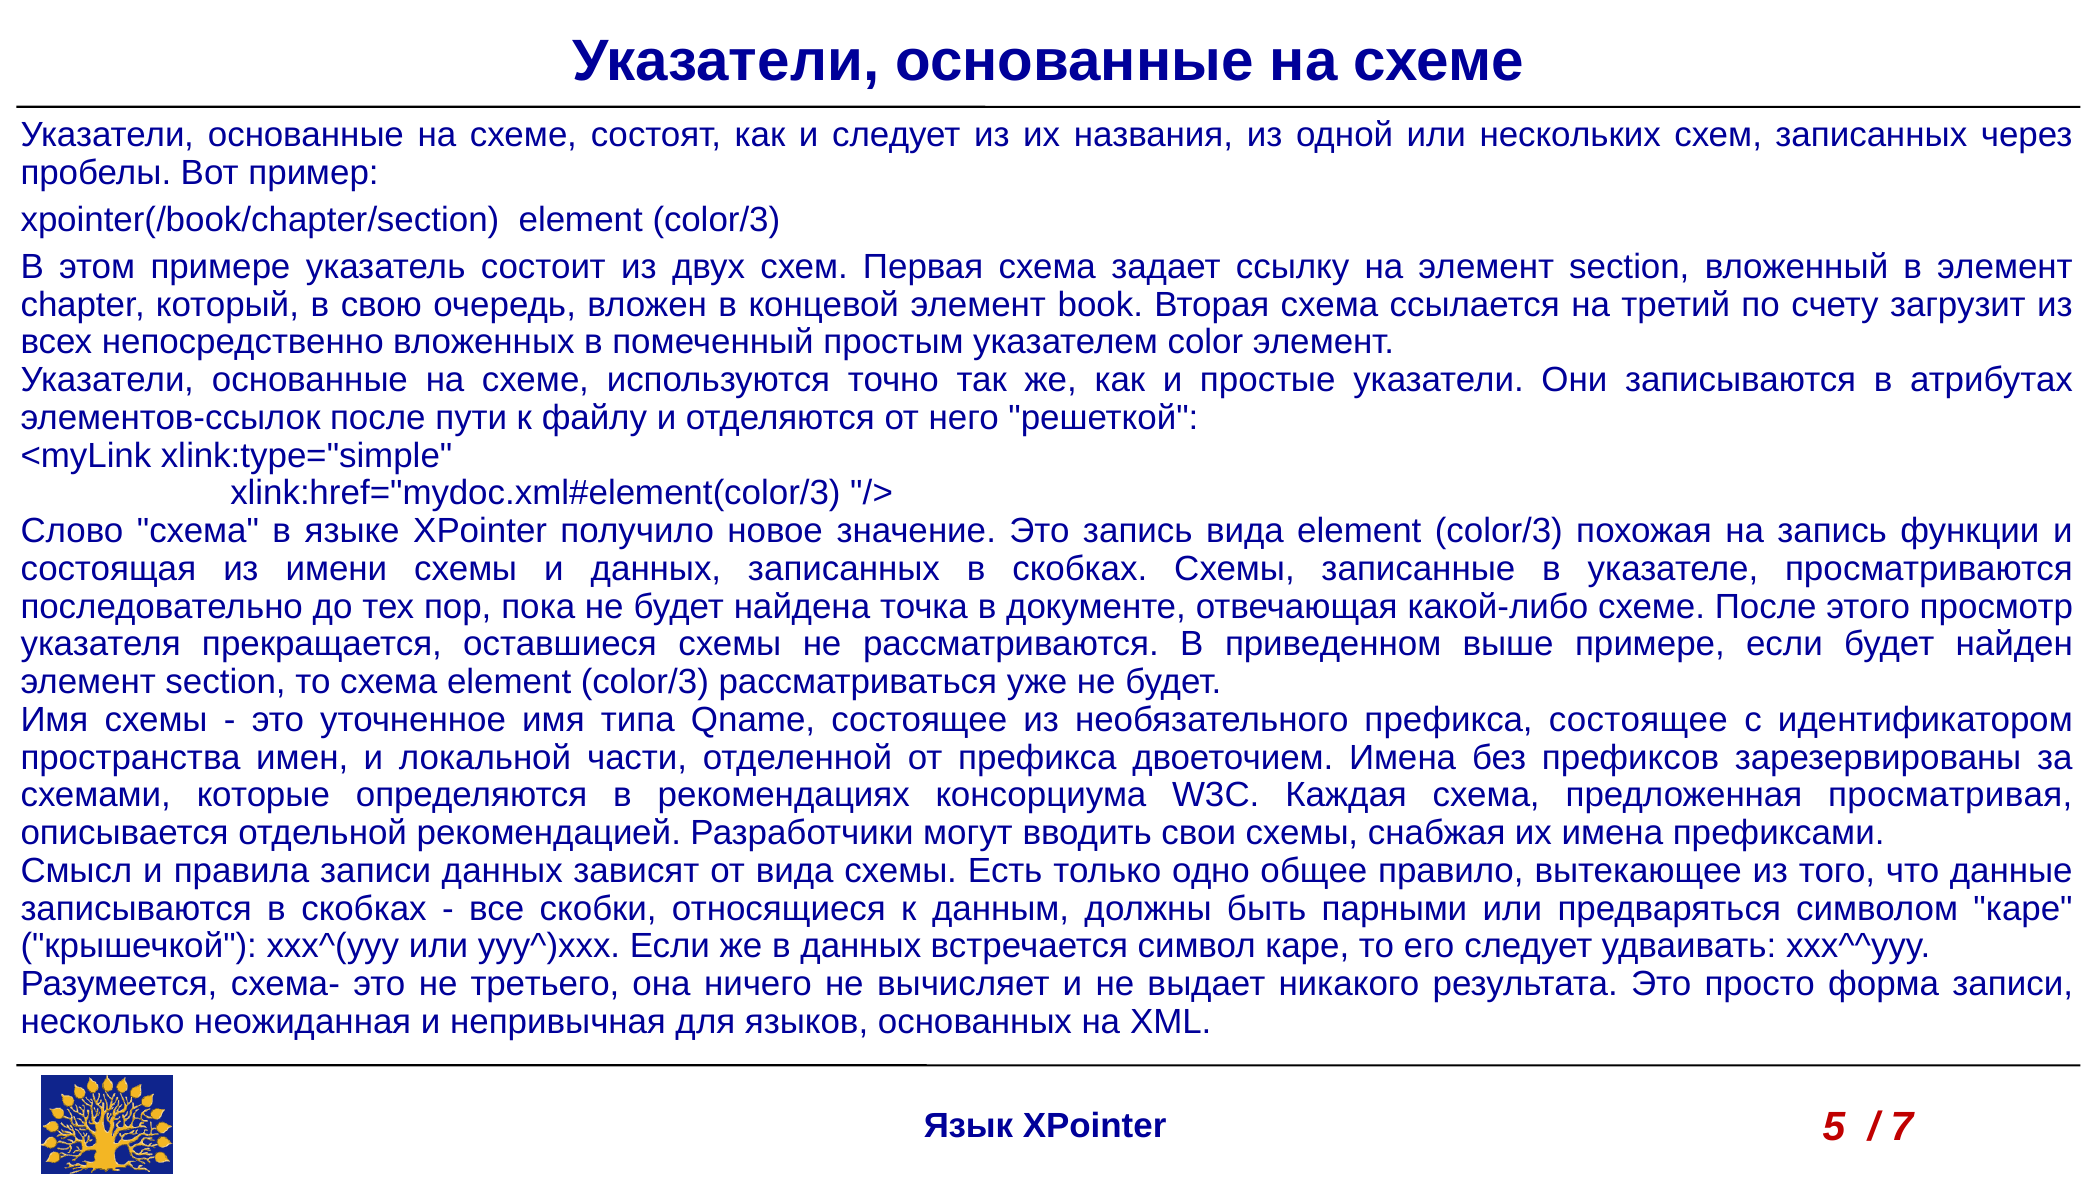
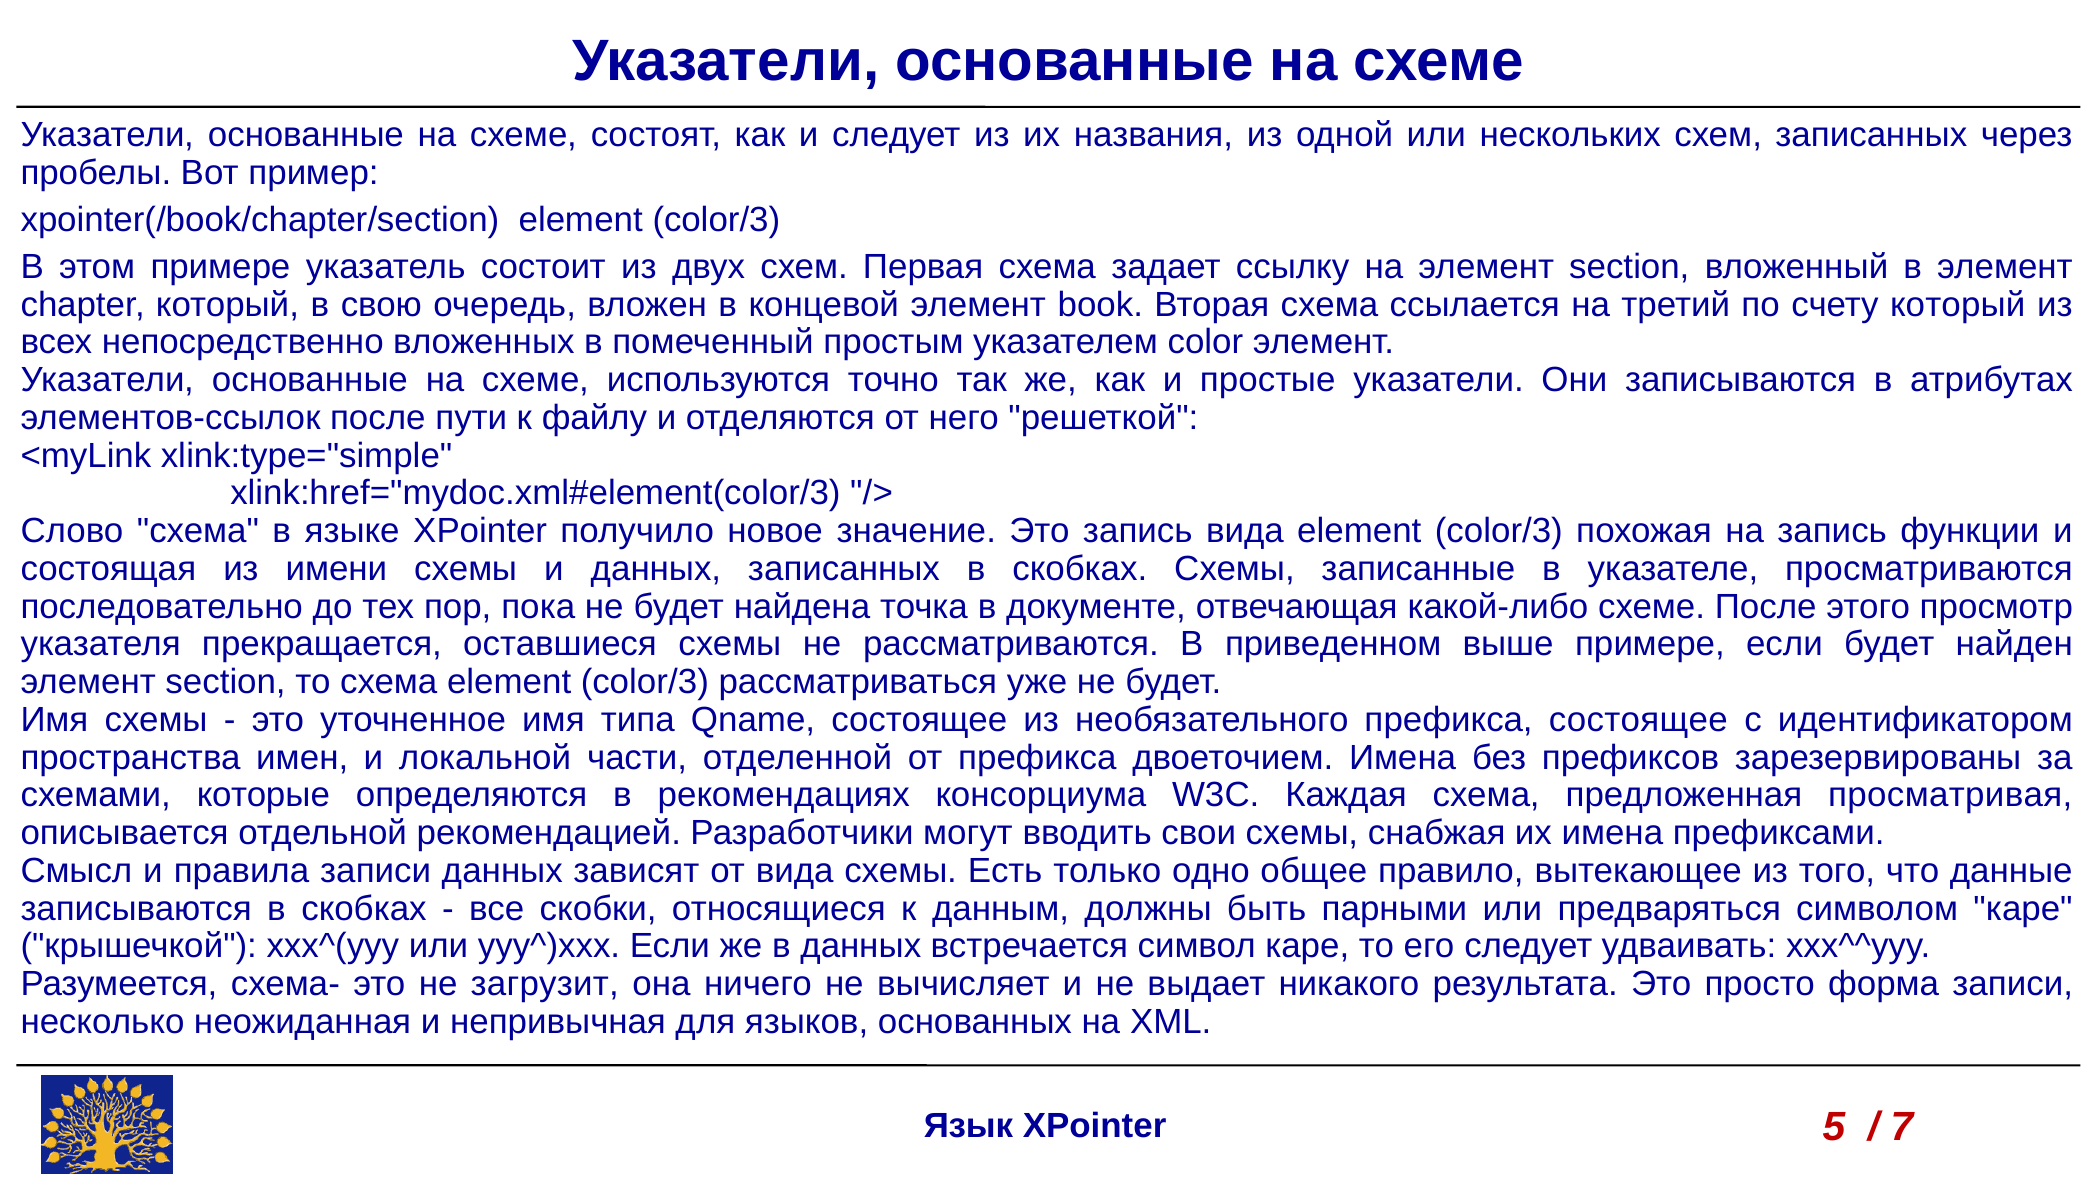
счету загрузит: загрузит -> который (1958, 305)
третьего: третьего -> загрузит (545, 984)
